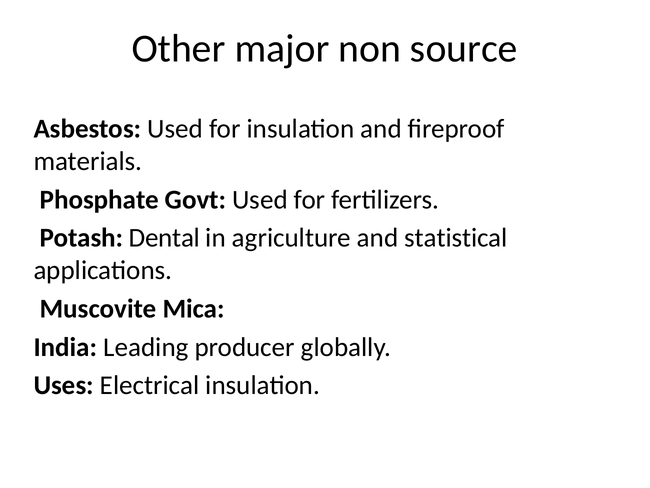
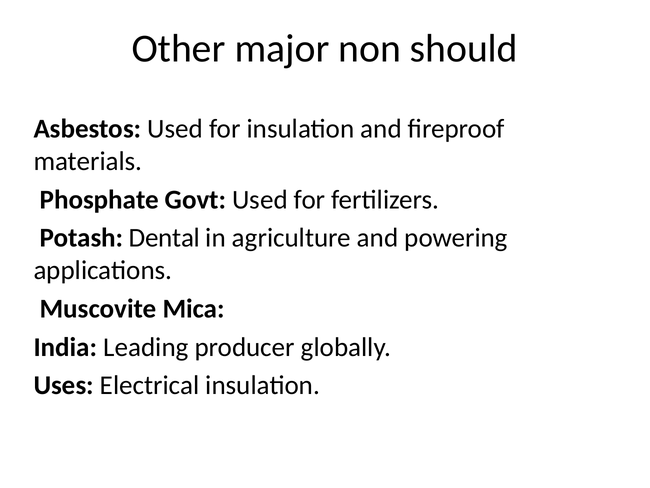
source: source -> should (464, 49)
statistical: statistical -> powering (456, 238)
